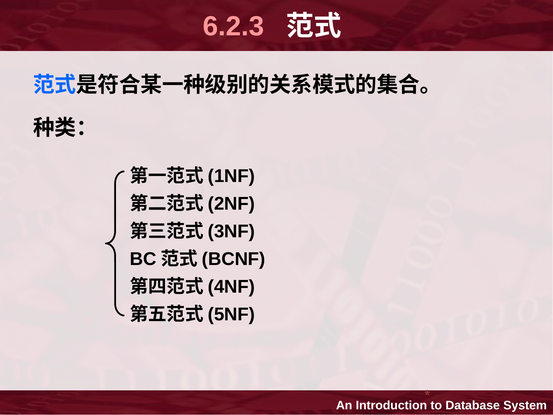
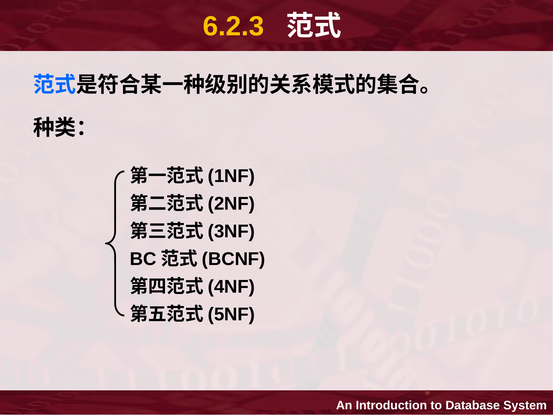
6.2.3 colour: pink -> yellow (233, 26)
